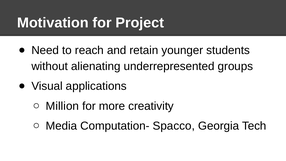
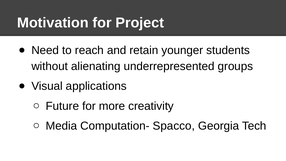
Million: Million -> Future (62, 106)
